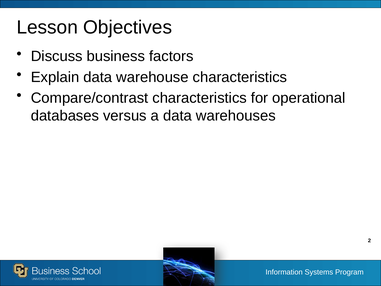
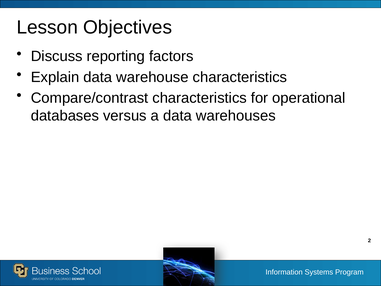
business: business -> reporting (116, 56)
